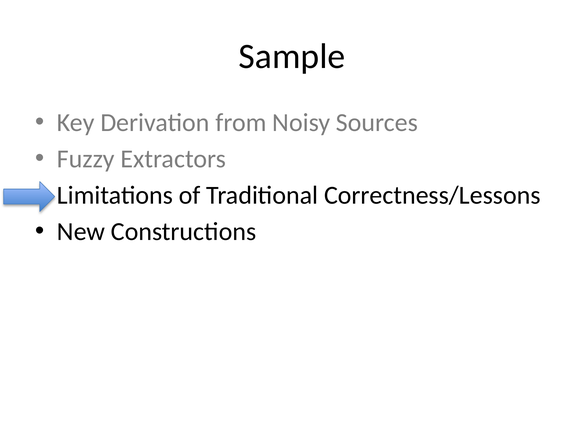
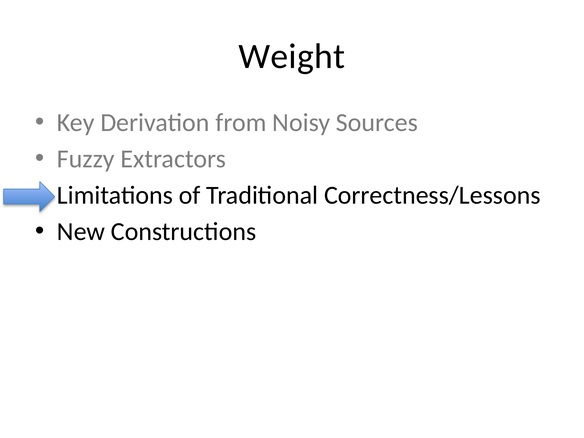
Sample: Sample -> Weight (292, 57)
